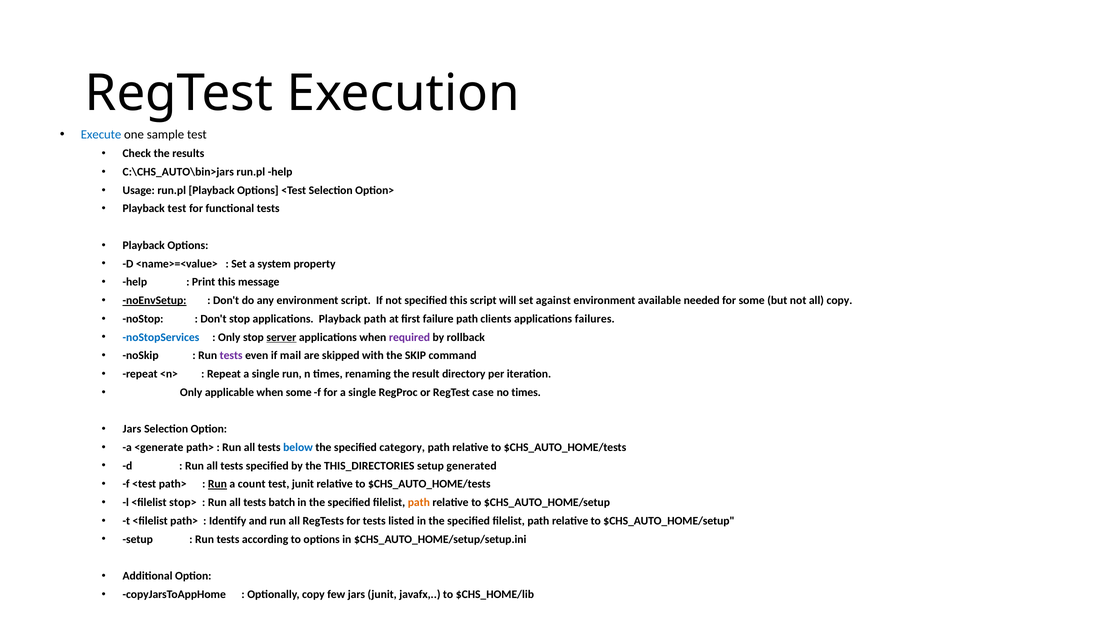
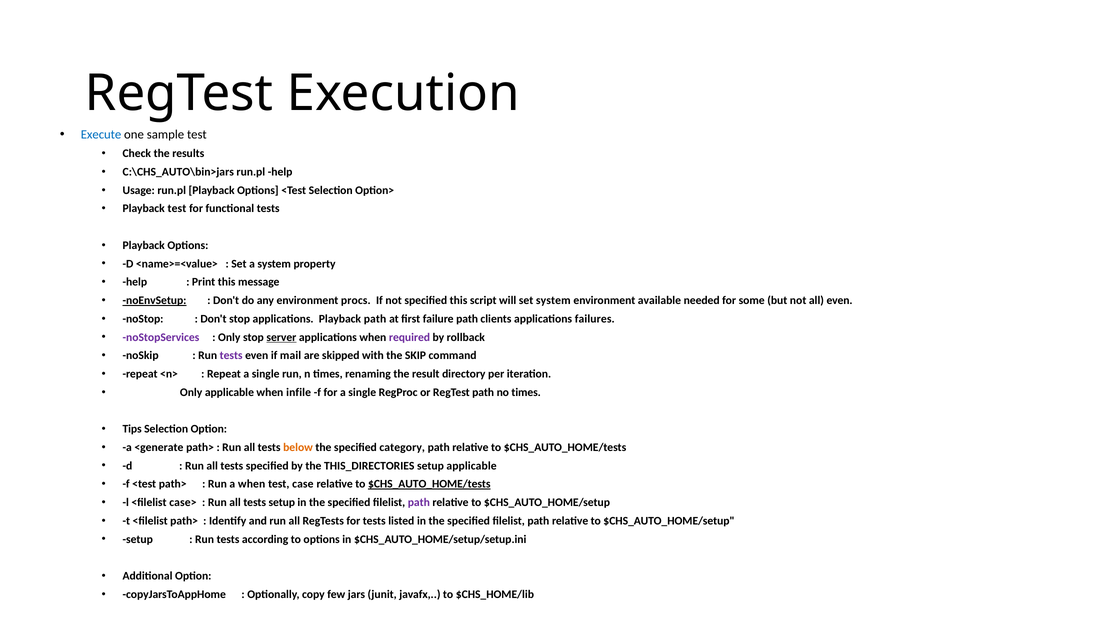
environment script: script -> procs (356, 300)
set against: against -> system (553, 300)
all copy: copy -> even (840, 300)
noStopServices colour: blue -> purple (161, 337)
when some: some -> infile (299, 392)
RegTest case: case -> path (483, 392)
Jars: Jars -> Tips (132, 429)
below colour: blue -> orange (298, 447)
setup generated: generated -> applicable (472, 465)
Run underline: present -> none (217, 484)
a count: count -> when (252, 484)
test junit: junit -> case (303, 484)
$CHS_AUTO_HOME/tests underline: none -> present (429, 484)
stop>: stop> -> case> (183, 502)
tests batch: batch -> setup (282, 502)
path colour: orange -> purple (419, 502)
